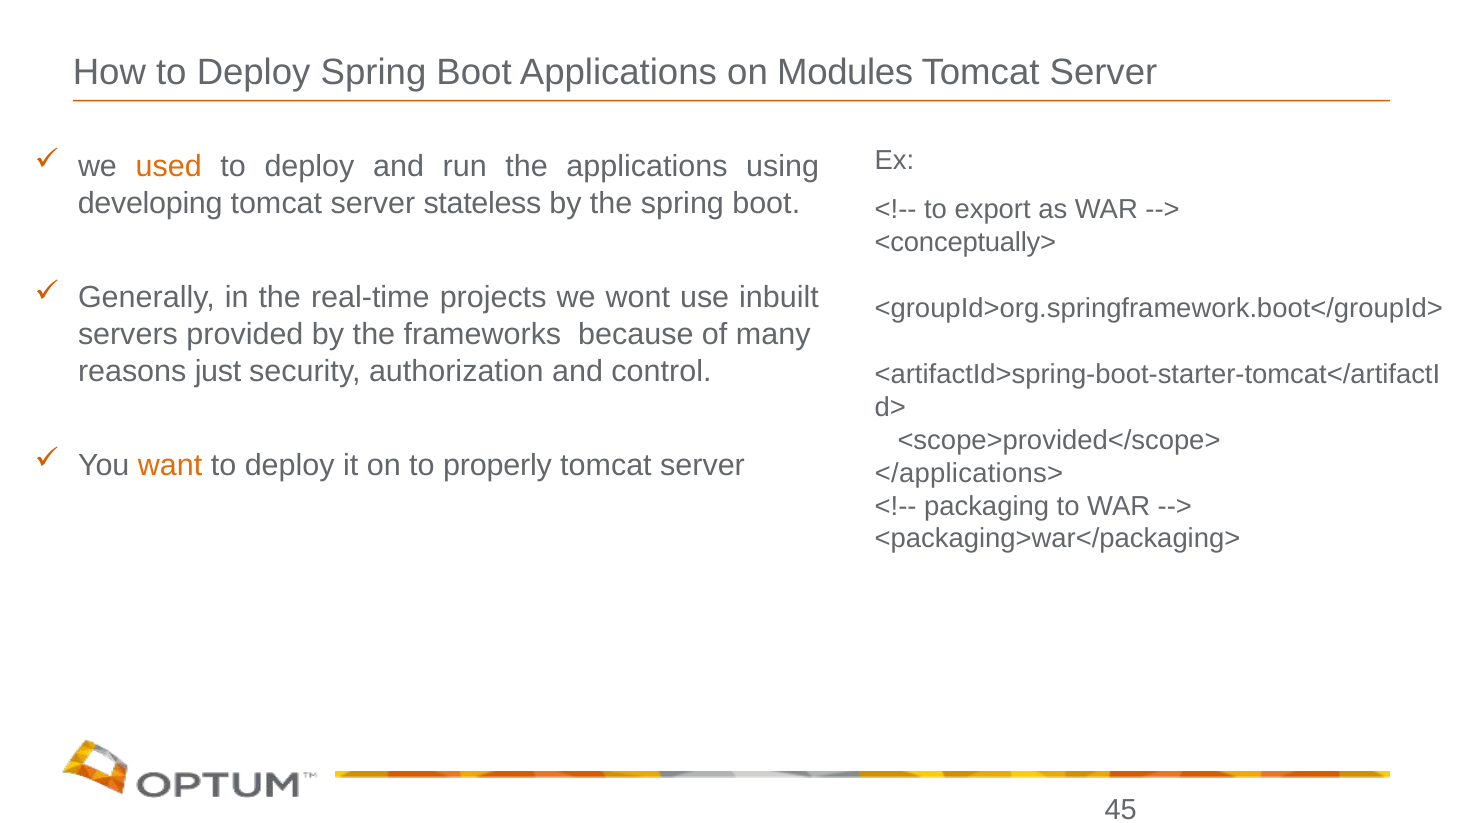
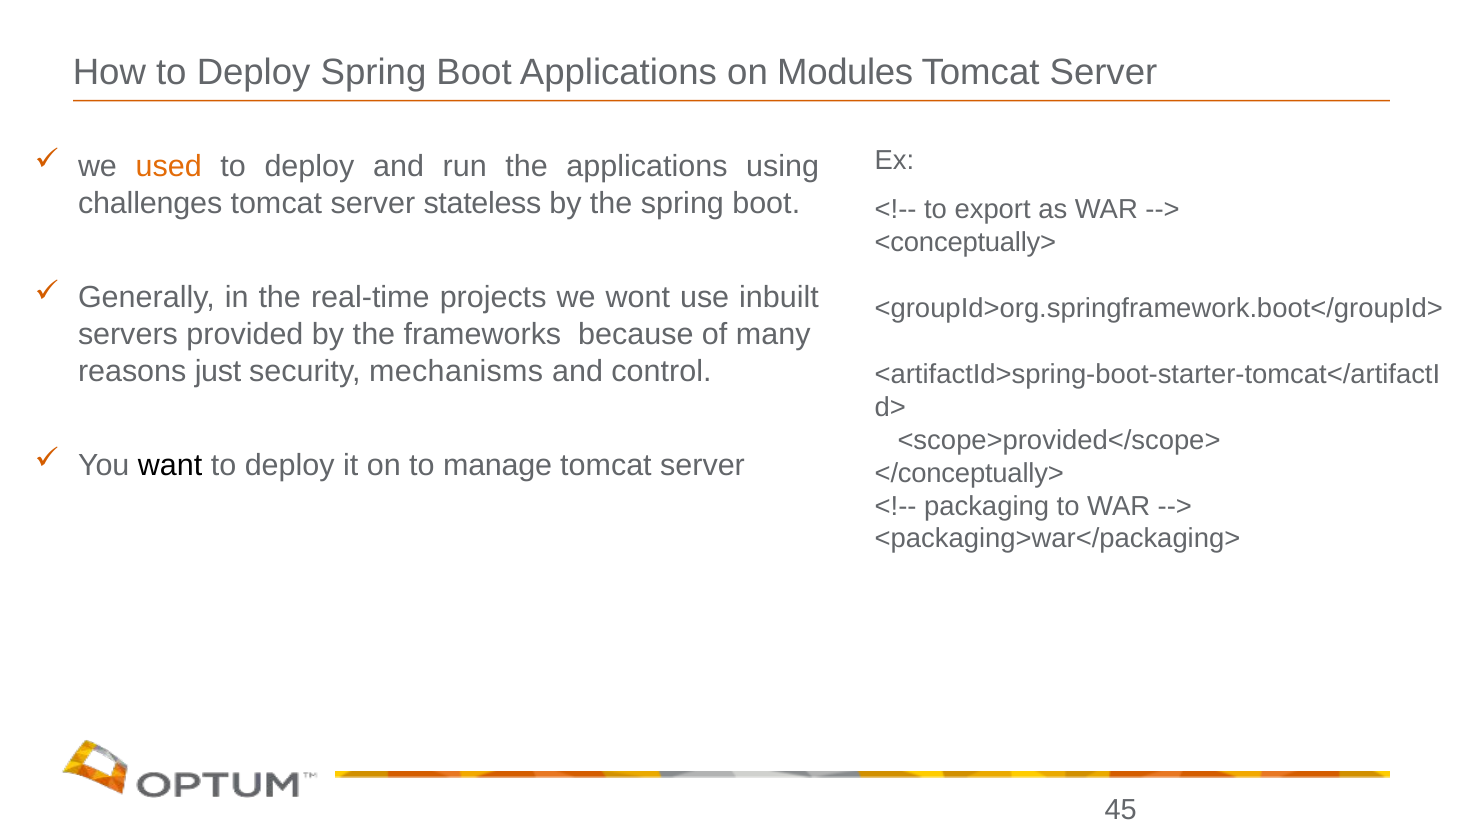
developing: developing -> challenges (150, 203)
authorization: authorization -> mechanisms (456, 371)
want colour: orange -> black (170, 466)
properly: properly -> manage (498, 466)
</applications>: </applications> -> </conceptually> (969, 473)
